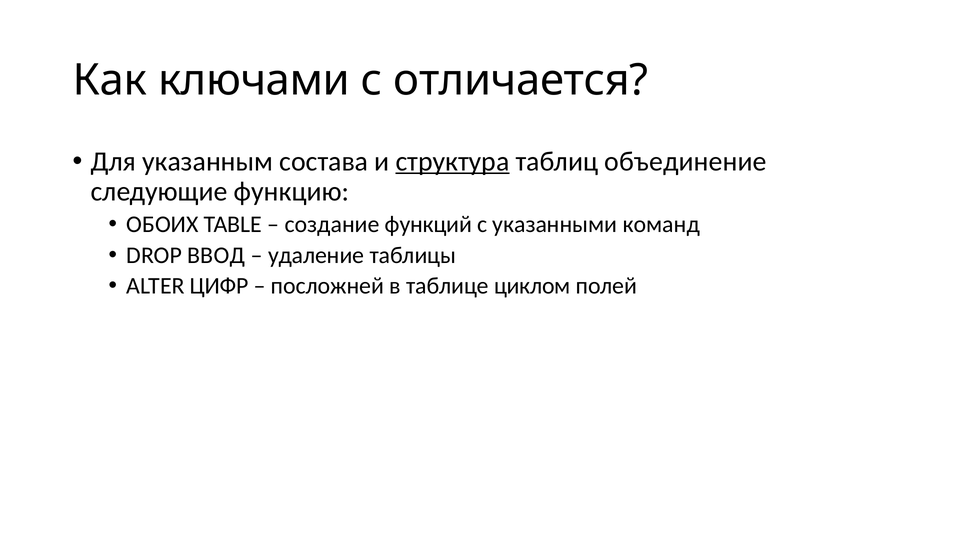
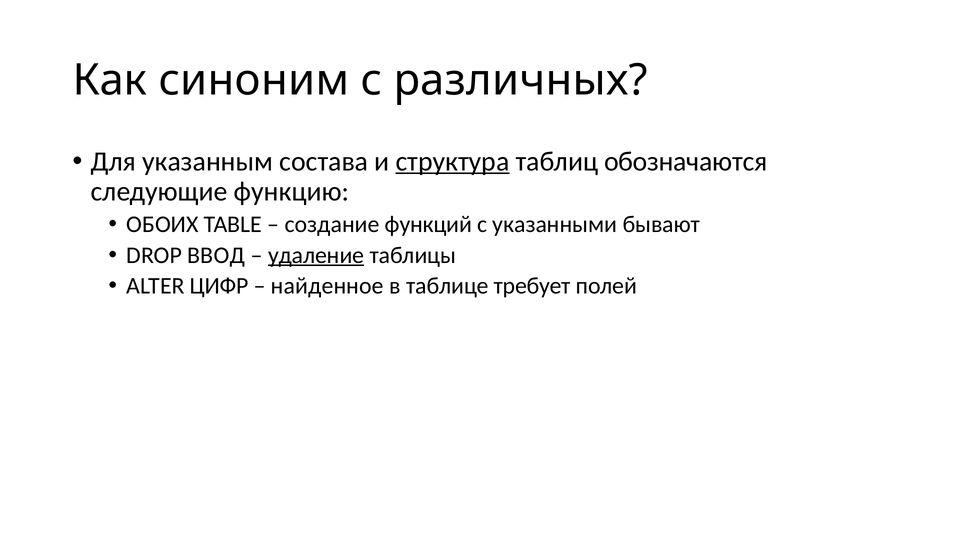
ключами: ключами -> синоним (254, 80)
отличается: отличается -> различных (521, 80)
объединение: объединение -> обозначаются (686, 161)
команд: команд -> бывают (661, 224)
удаление underline: none -> present (316, 255)
посложней: посложней -> найденное (327, 286)
циклом: циклом -> требует (532, 286)
